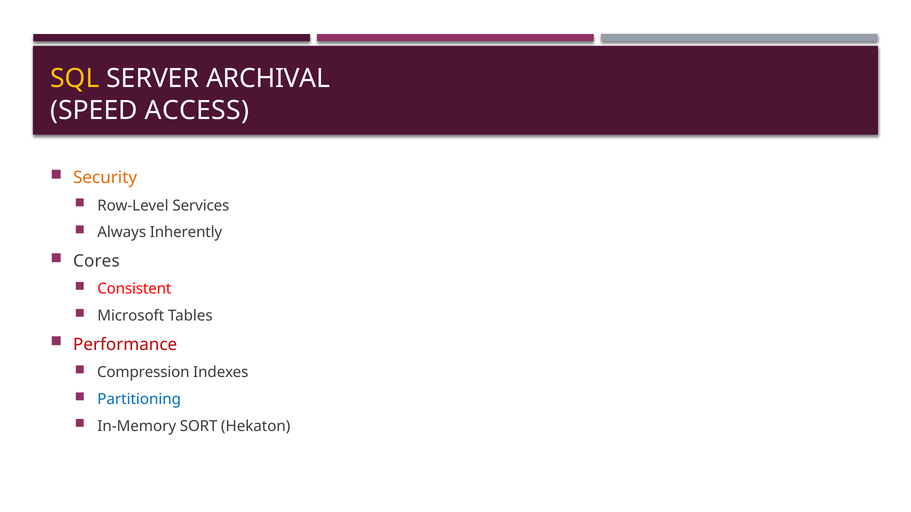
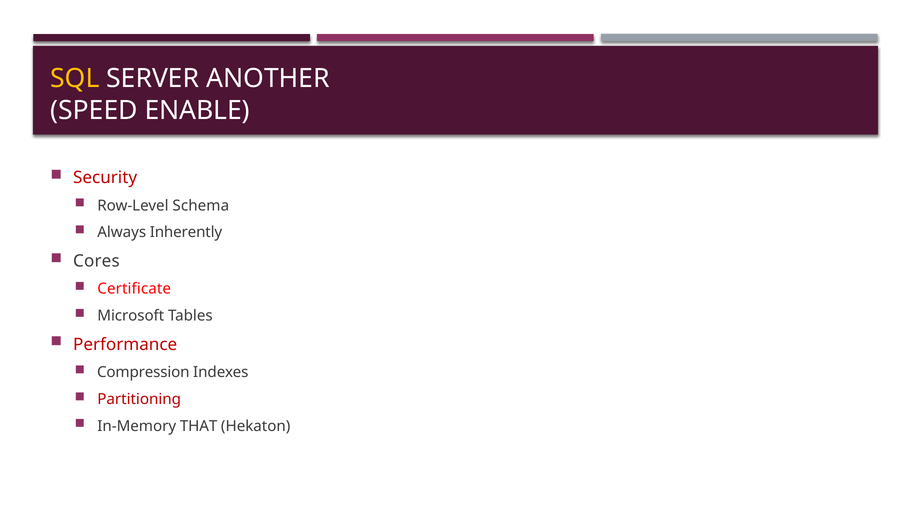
ARCHIVAL: ARCHIVAL -> ANOTHER (268, 79)
ACCESS: ACCESS -> ENABLE (197, 111)
Security colour: orange -> red (105, 178)
Services: Services -> Schema (201, 206)
Consistent: Consistent -> Certificate (134, 289)
Partitioning colour: blue -> red (139, 400)
SORT: SORT -> THAT (199, 426)
